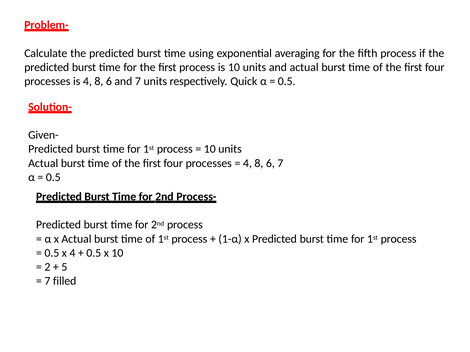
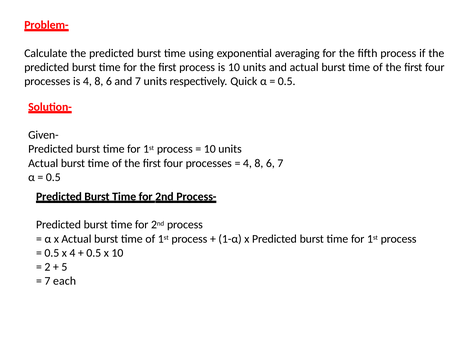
filled: filled -> each (65, 281)
